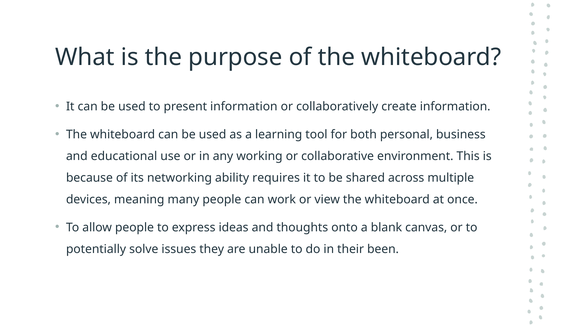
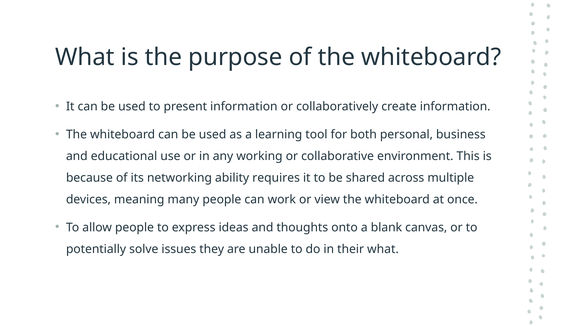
their been: been -> what (383, 249)
